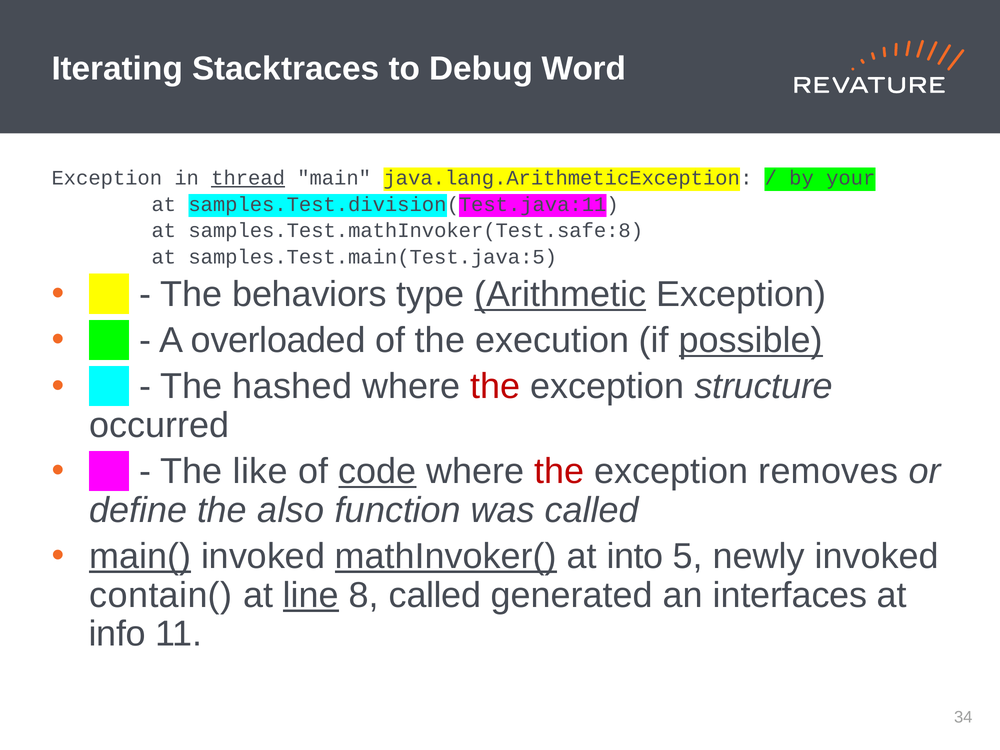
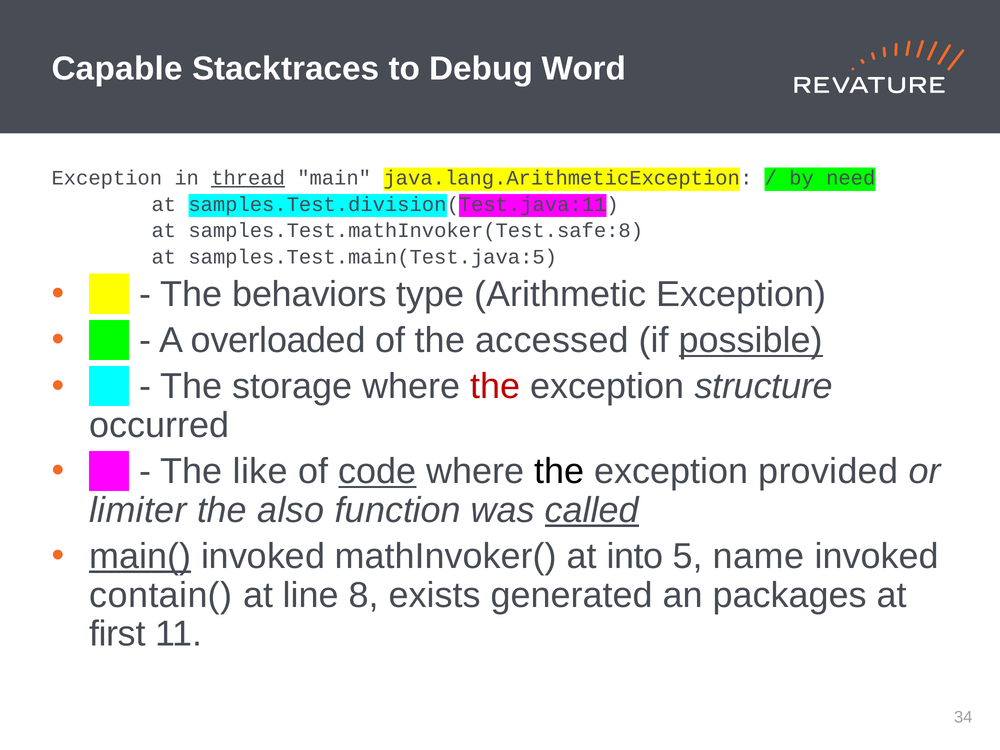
Iterating: Iterating -> Capable (117, 69)
your: your -> need (851, 178)
Arithmetic underline: present -> none (560, 294)
execution: execution -> accessed (552, 340)
hashed: hashed -> storage (292, 387)
the colour: red -> black (559, 471)
removes: removes -> provided (828, 471)
define: define -> limiter (138, 510)
called underline: none -> present (592, 510)
mathInvoker( underline: present -> none (446, 556)
newly: newly -> name (759, 556)
line underline: present -> none (311, 595)
8 called: called -> exists (435, 595)
interfaces: interfaces -> packages (790, 595)
info: info -> first (117, 634)
